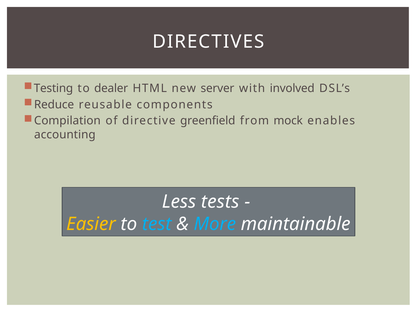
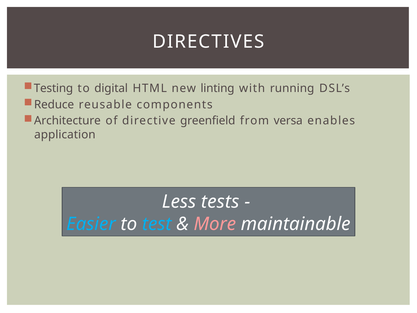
dealer: dealer -> digital (111, 88)
server: server -> linting (217, 88)
involved: involved -> running (292, 88)
Compilation: Compilation -> Architecture (67, 121)
mock: mock -> versa (288, 121)
accounting: accounting -> application (65, 135)
Easier colour: yellow -> light blue (91, 224)
More colour: light blue -> pink (215, 224)
